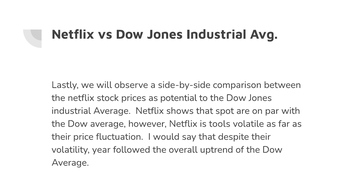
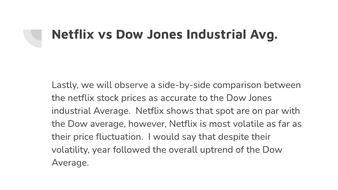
potential: potential -> accurate (179, 98)
tools: tools -> most (220, 124)
